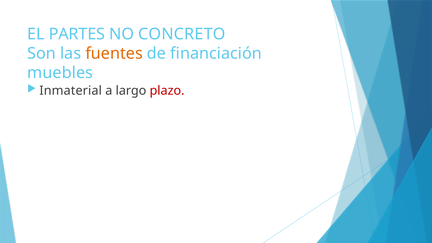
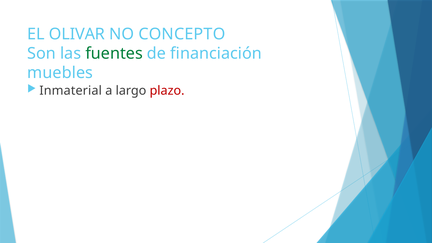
PARTES: PARTES -> OLIVAR (77, 34)
CONCRETO: CONCRETO -> CONCEPTO (182, 34)
fuentes colour: orange -> green (114, 54)
